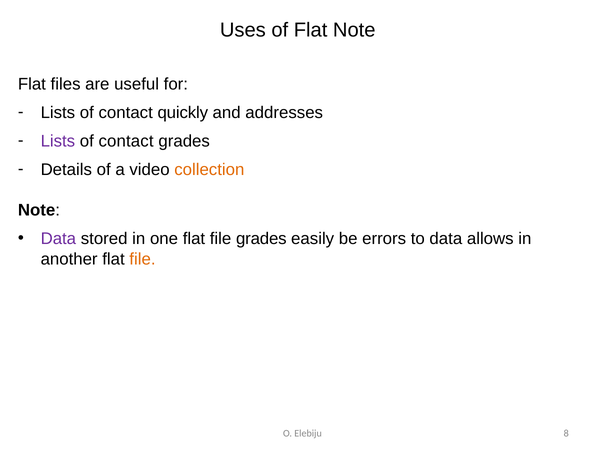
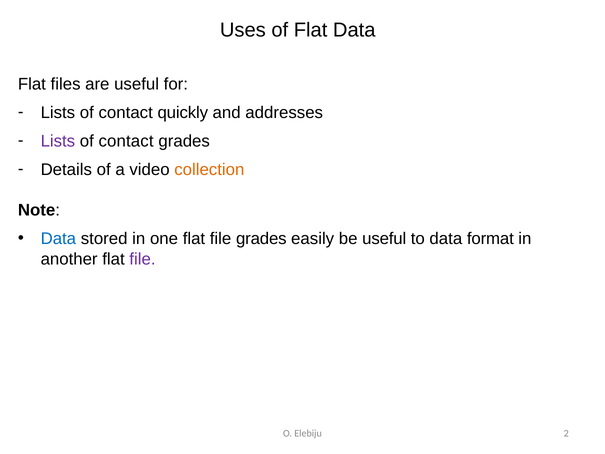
Flat Note: Note -> Data (354, 30)
Data colour: purple -> blue (58, 239)
be errors: errors -> useful (384, 239)
allows: allows -> format (490, 239)
file colour: orange -> purple (142, 259)
8: 8 -> 2 (566, 433)
